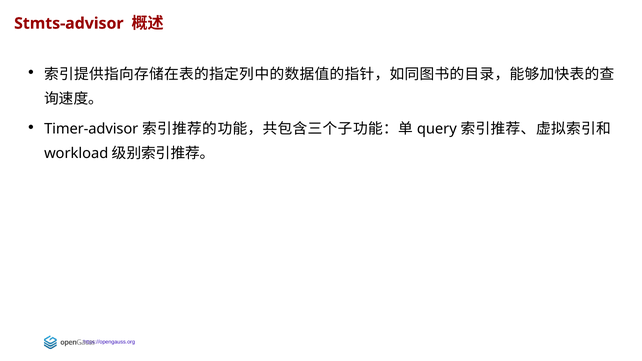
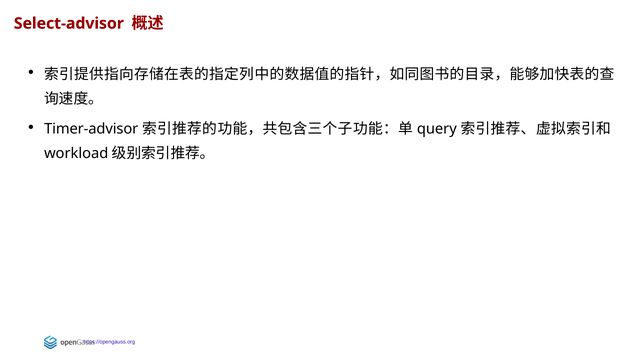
Stmts-advisor: Stmts-advisor -> Select-advisor (69, 23)
